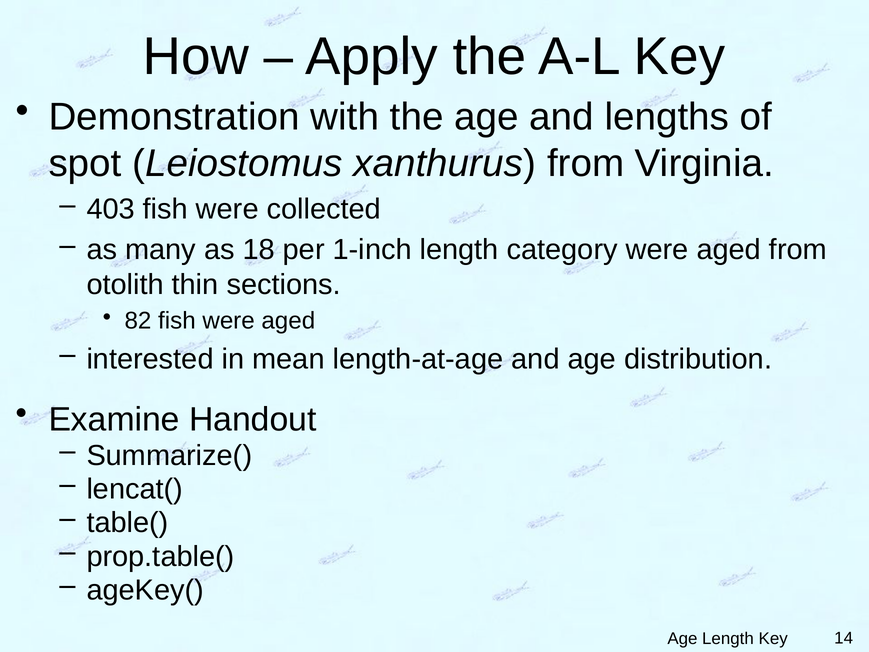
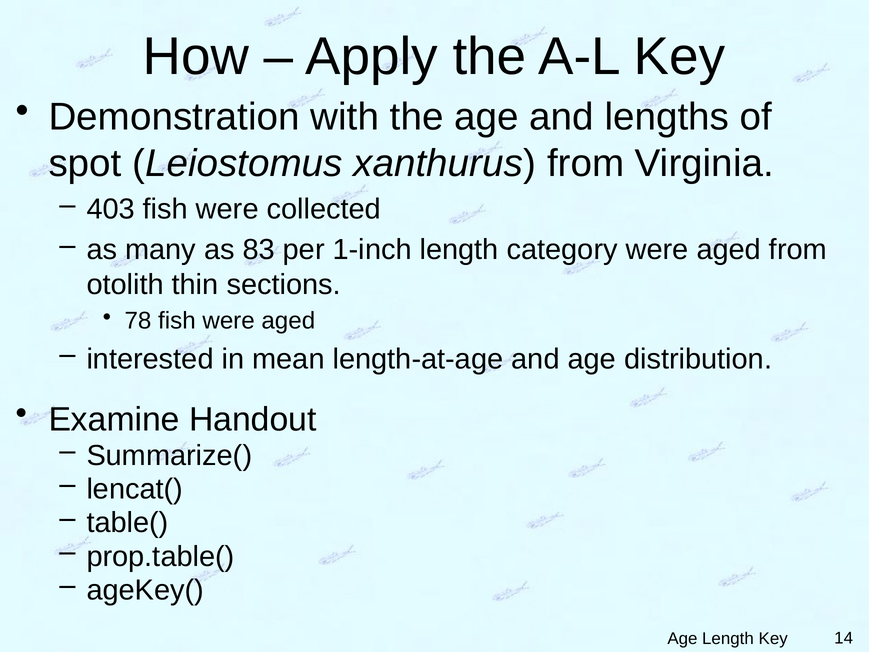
18: 18 -> 83 (259, 250)
82: 82 -> 78 (138, 321)
